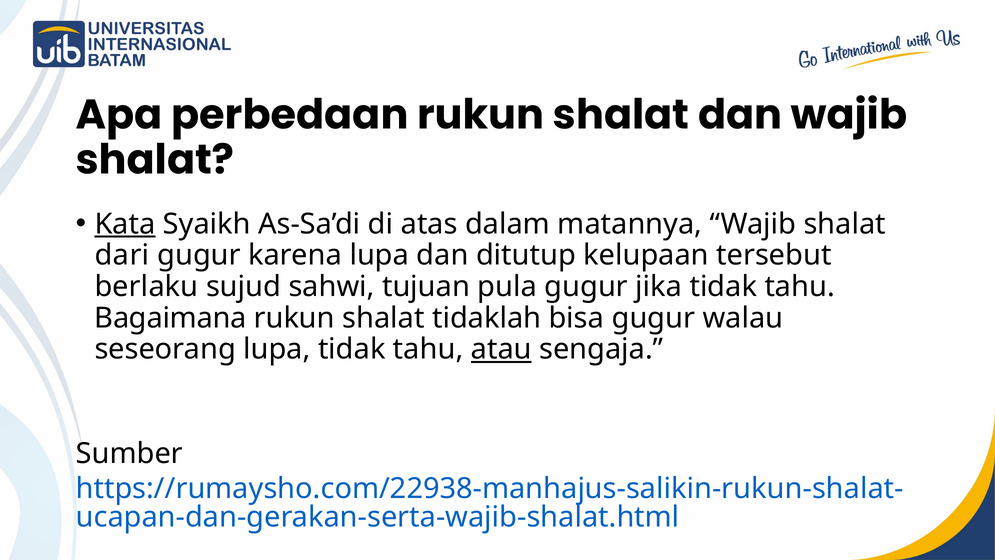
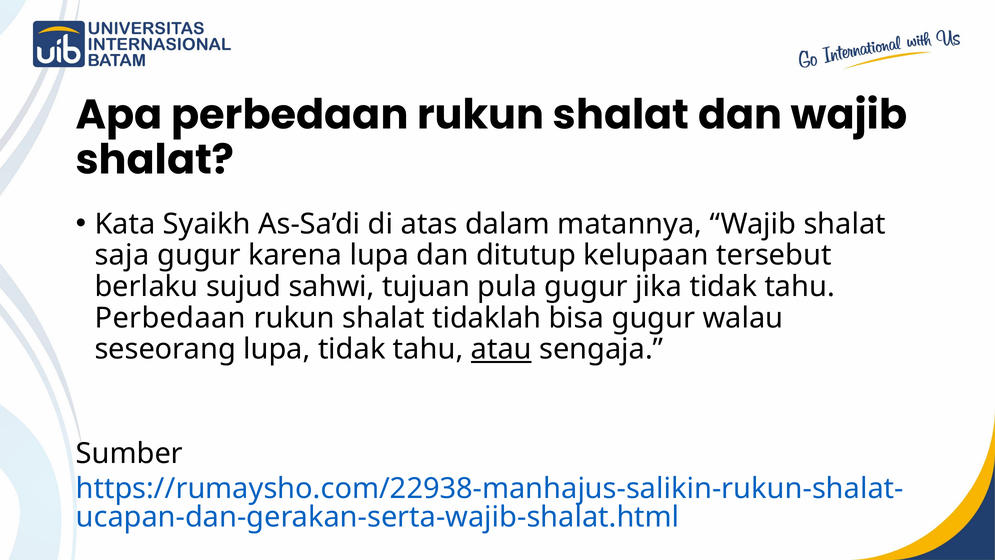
Kata underline: present -> none (125, 224)
dari: dari -> saja (122, 255)
Bagaimana: Bagaimana -> Perbedaan (170, 318)
